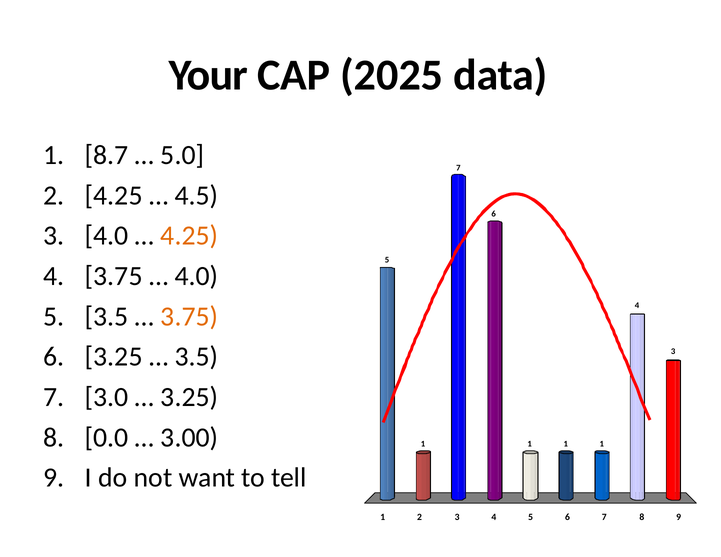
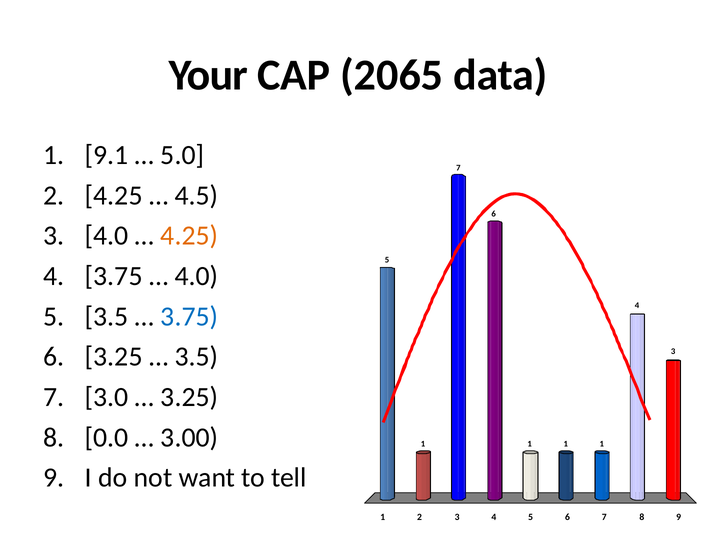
2025: 2025 -> 2065 (392, 75)
8.7: 8.7 -> 9.1 (107, 155)
3.75 colour: orange -> blue (189, 316)
